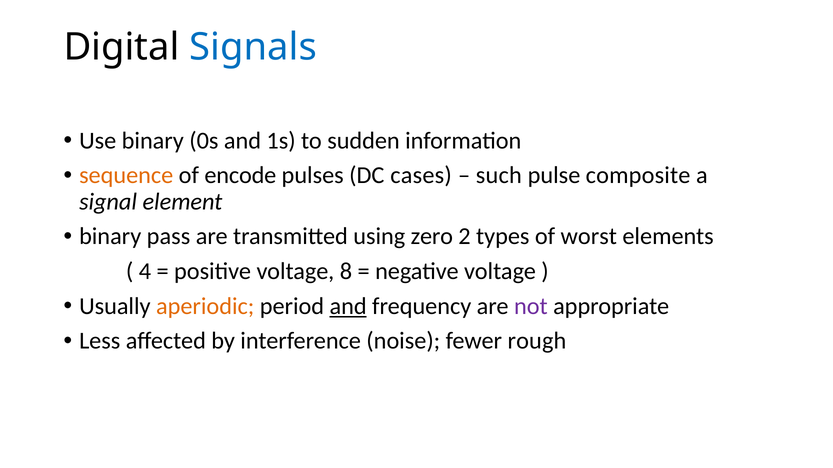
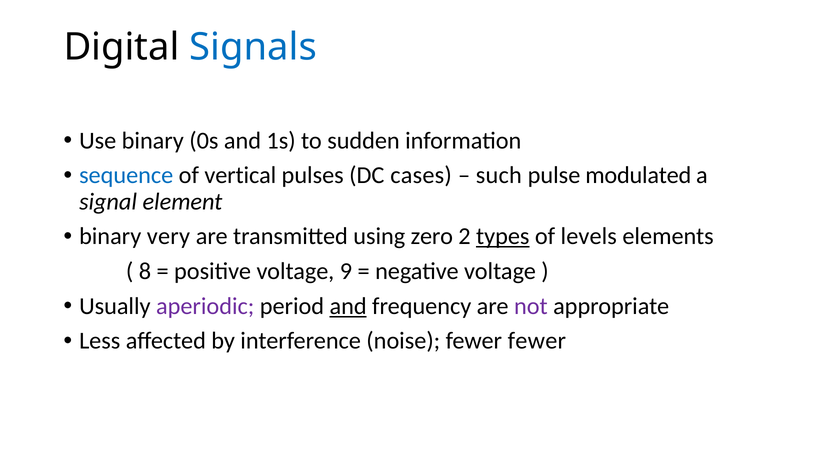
sequence colour: orange -> blue (126, 176)
encode: encode -> vertical (240, 176)
composite: composite -> modulated (638, 176)
pass: pass -> very (168, 237)
types underline: none -> present (503, 237)
worst: worst -> levels (589, 237)
4: 4 -> 8 (145, 272)
8: 8 -> 9 (346, 272)
aperiodic colour: orange -> purple (205, 306)
fewer rough: rough -> fewer (537, 341)
